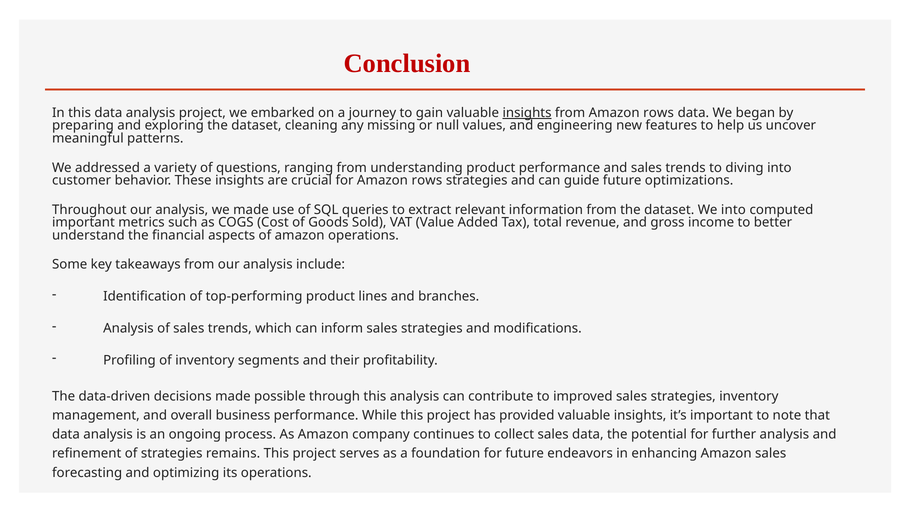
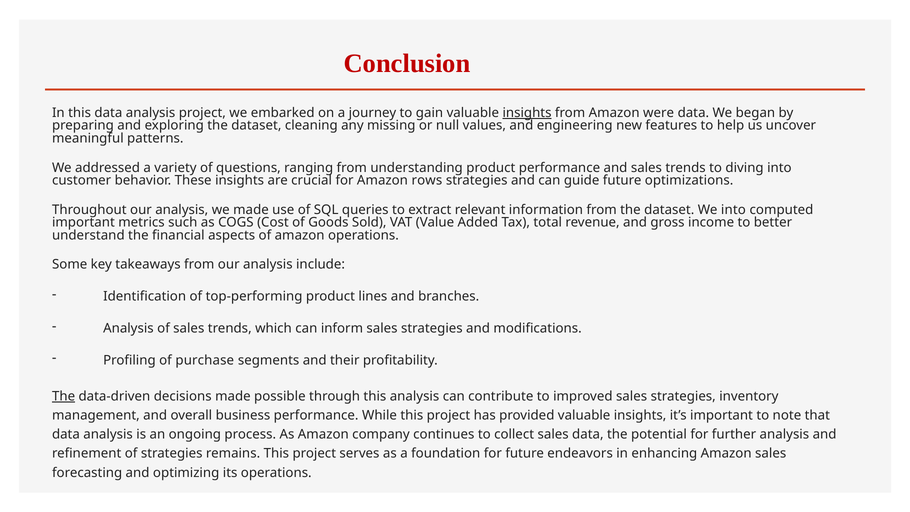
from Amazon rows: rows -> were (659, 113)
of inventory: inventory -> purchase (205, 360)
The underline: none -> present (64, 396)
